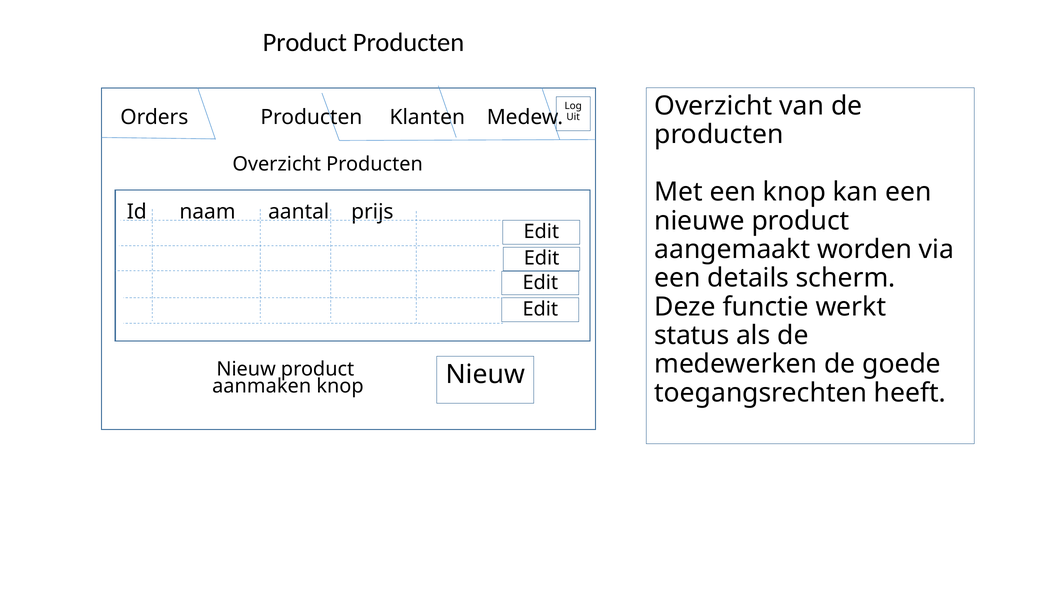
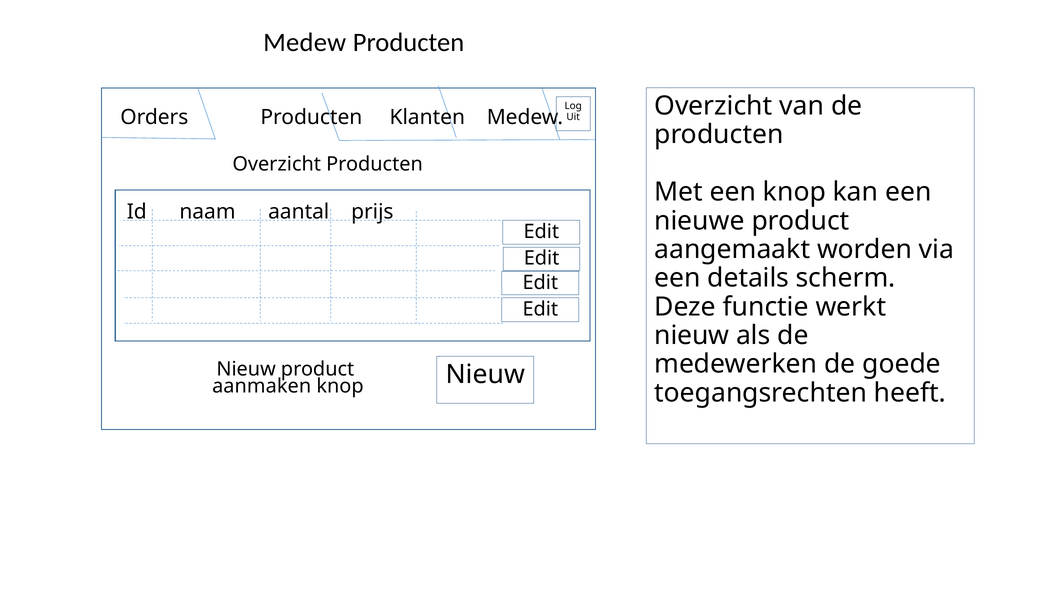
Product: Product -> Medew (305, 42)
status: status -> nieuw (692, 335)
